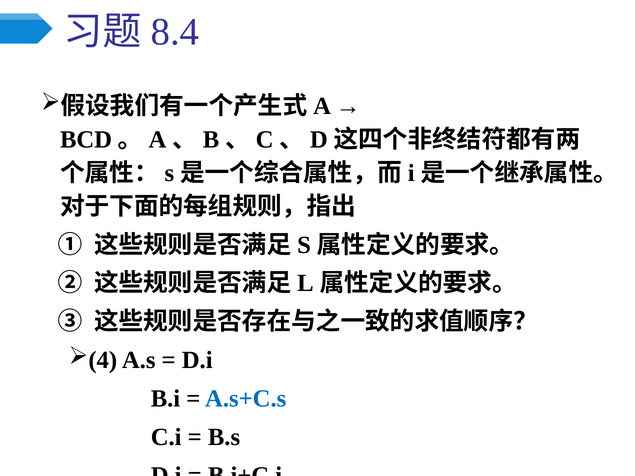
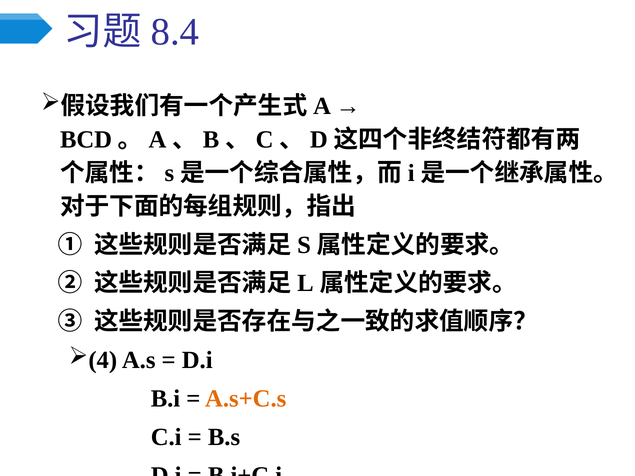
A.s+C.s colour: blue -> orange (246, 399)
